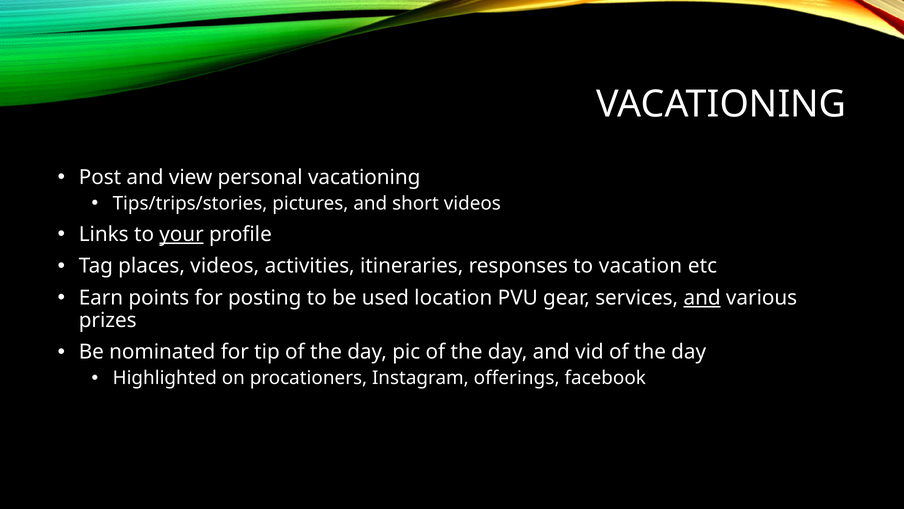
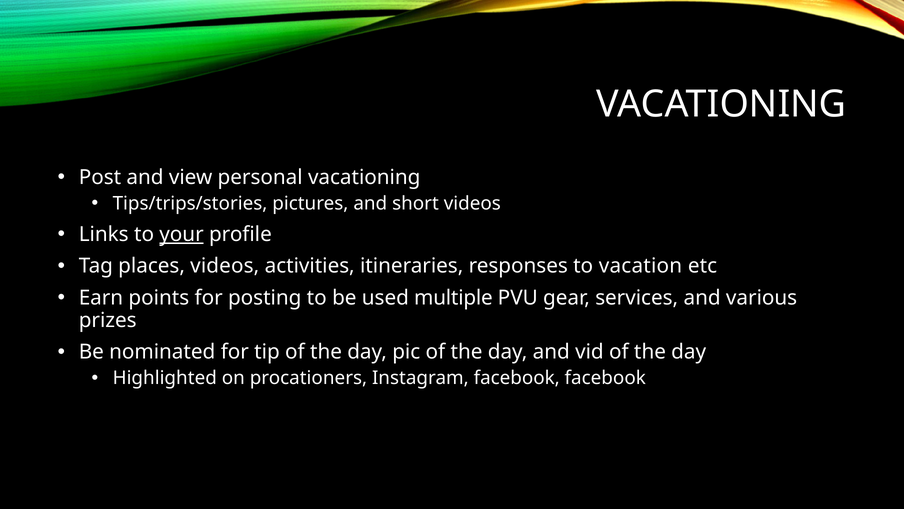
location: location -> multiple (453, 298)
and underline: present -> none (702, 298)
Instagram offerings: offerings -> facebook (517, 378)
